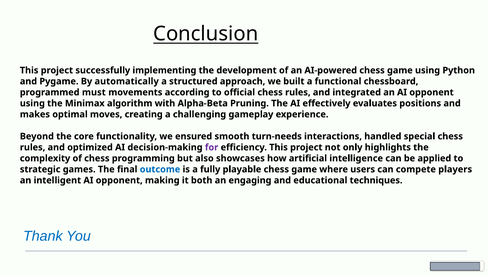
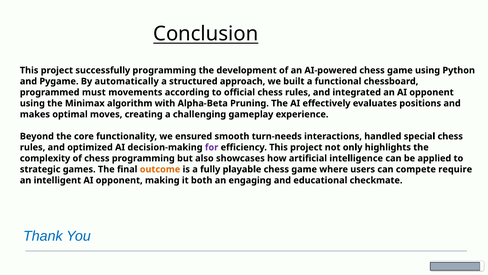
successfully implementing: implementing -> programming (164, 70)
outcome colour: blue -> orange (160, 169)
players: players -> require (455, 169)
techniques: techniques -> checkmate (376, 180)
